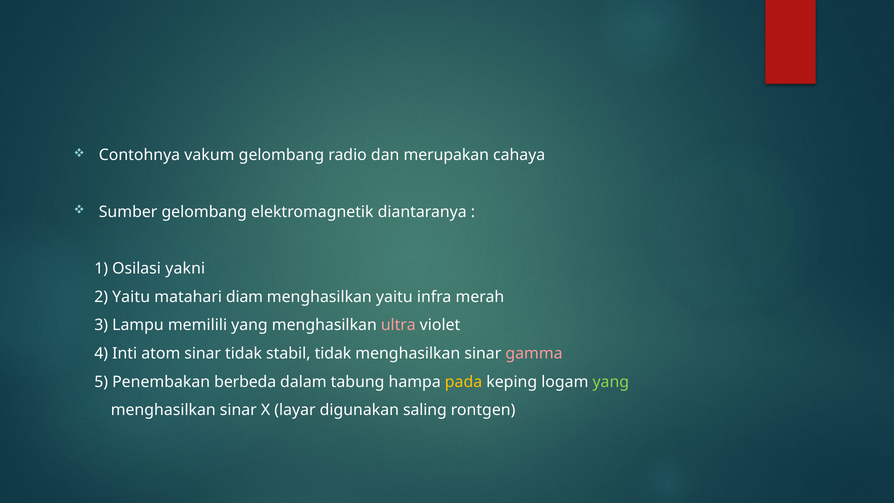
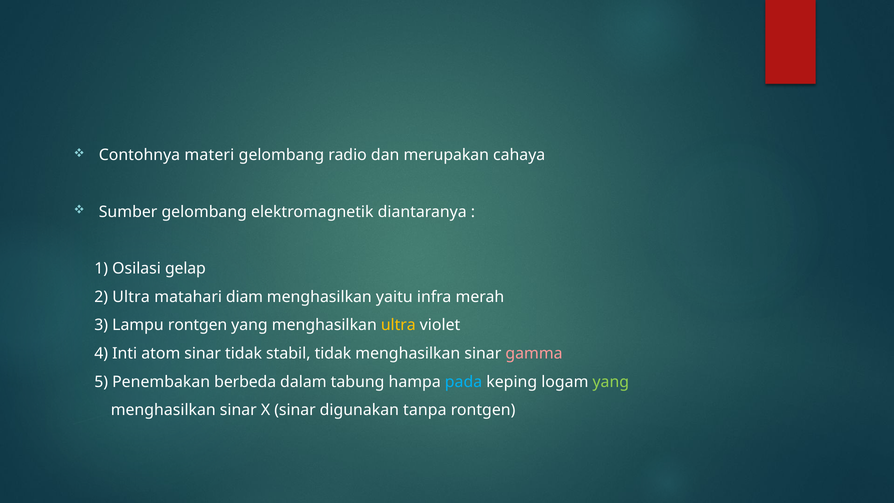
vakum: vakum -> materi (209, 155)
yakni: yakni -> gelap (185, 268)
2 Yaitu: Yaitu -> Ultra (131, 297)
Lampu memilili: memilili -> rontgen (198, 325)
ultra colour: pink -> yellow (398, 325)
pada colour: yellow -> light blue (464, 382)
X layar: layar -> sinar (295, 410)
saling: saling -> tanpa (425, 410)
